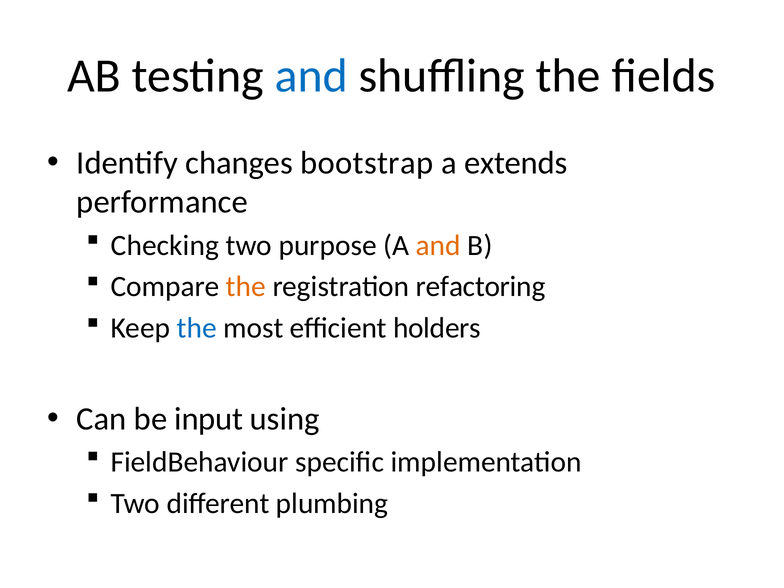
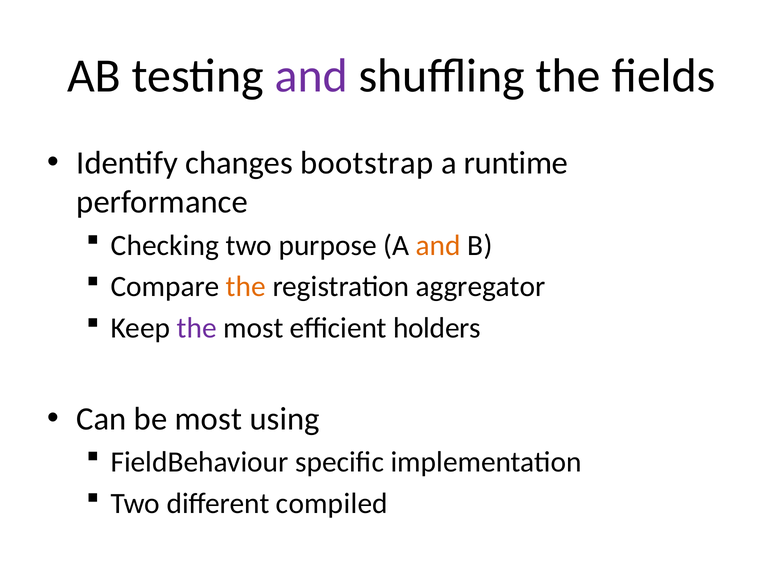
and colour: blue -> purple (311, 76)
extends: extends -> runtime (516, 163)
refactoring: refactoring -> aggregator (481, 287)
the colour: blue -> purple (197, 328)
be input: input -> most (208, 419)
plumbing: plumbing -> compiled (332, 503)
